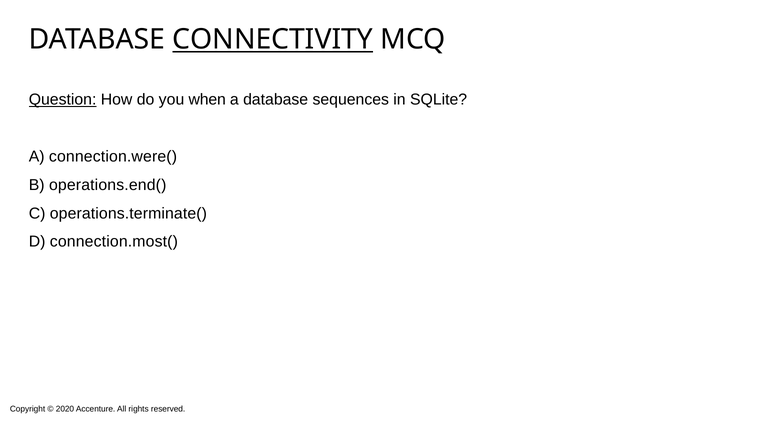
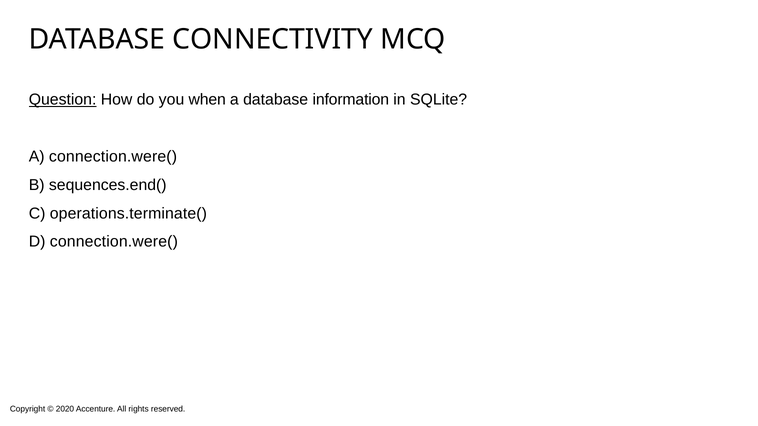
CONNECTIVITY underline: present -> none (273, 39)
sequences: sequences -> information (351, 100)
operations.end(: operations.end( -> sequences.end( (108, 185)
D connection.most(: connection.most( -> connection.were( (114, 242)
